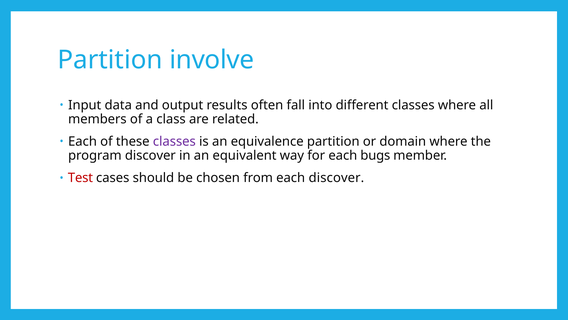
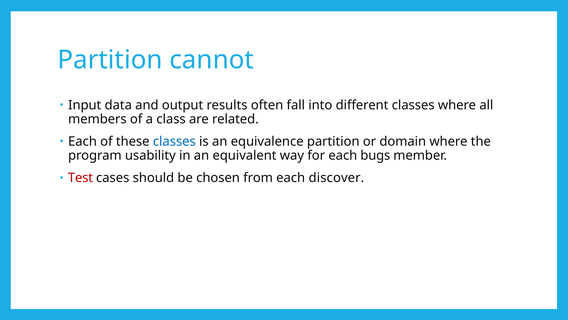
involve: involve -> cannot (212, 60)
classes colour: purple -> blue (174, 141)
program discover: discover -> usability (150, 155)
